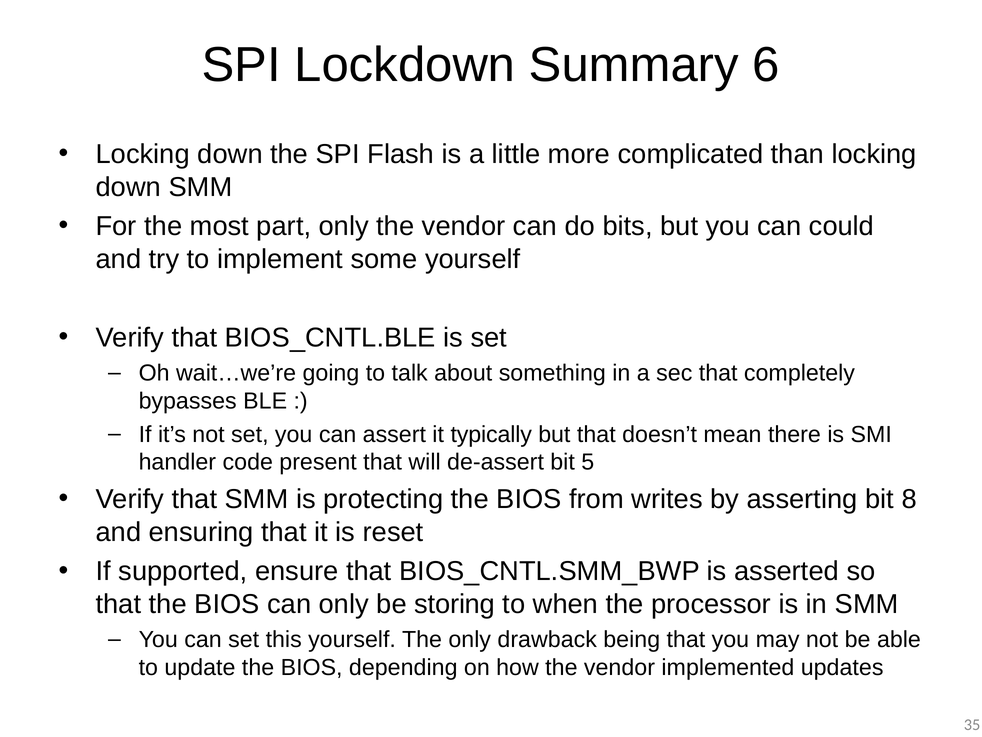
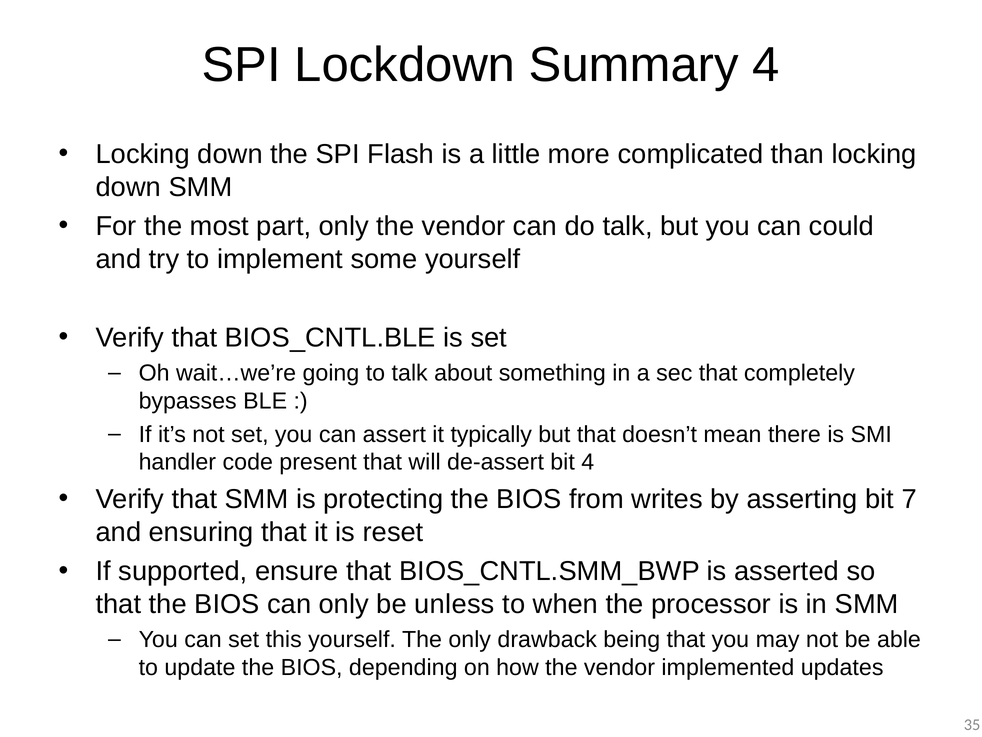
Summary 6: 6 -> 4 (766, 65)
do bits: bits -> talk (628, 226)
bit 5: 5 -> 4 (588, 462)
8: 8 -> 7 (909, 499)
storing: storing -> unless (454, 604)
